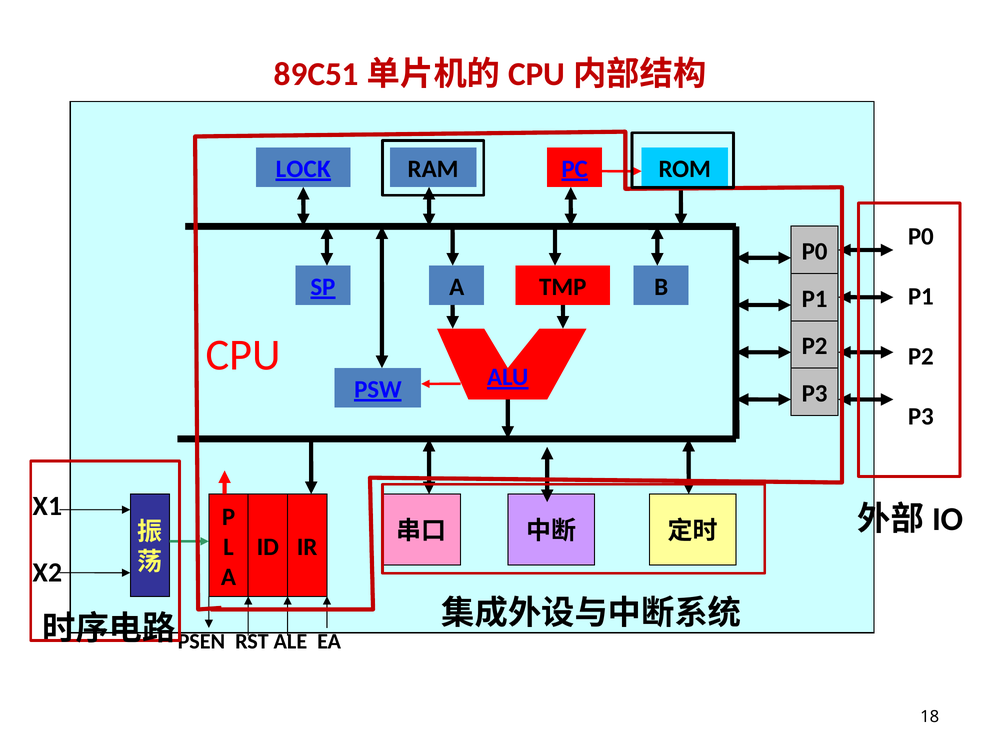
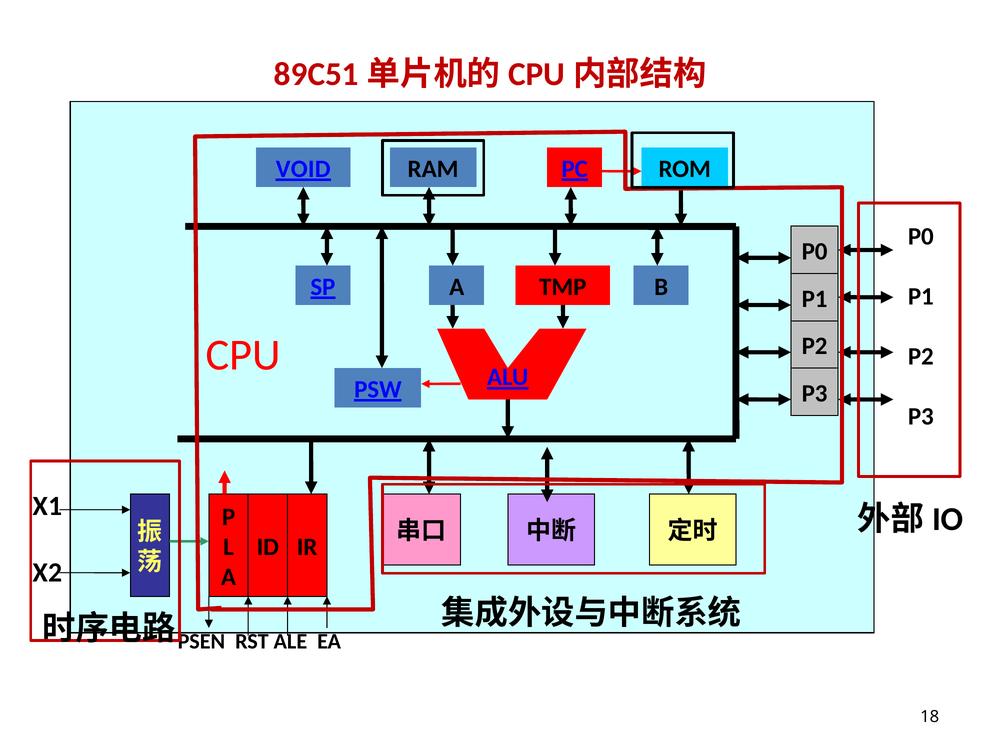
LOCK: LOCK -> VOID (303, 169)
